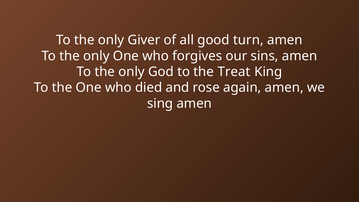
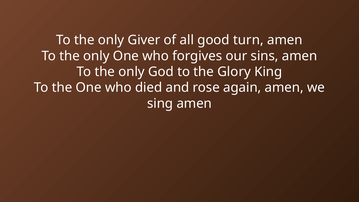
Treat: Treat -> Glory (234, 72)
